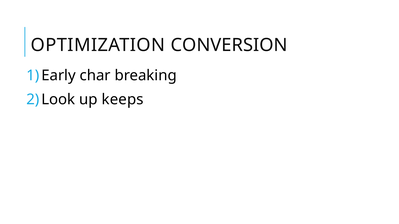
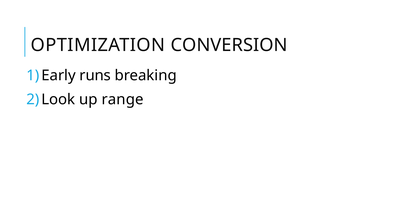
char: char -> runs (95, 76)
keeps: keeps -> range (123, 100)
